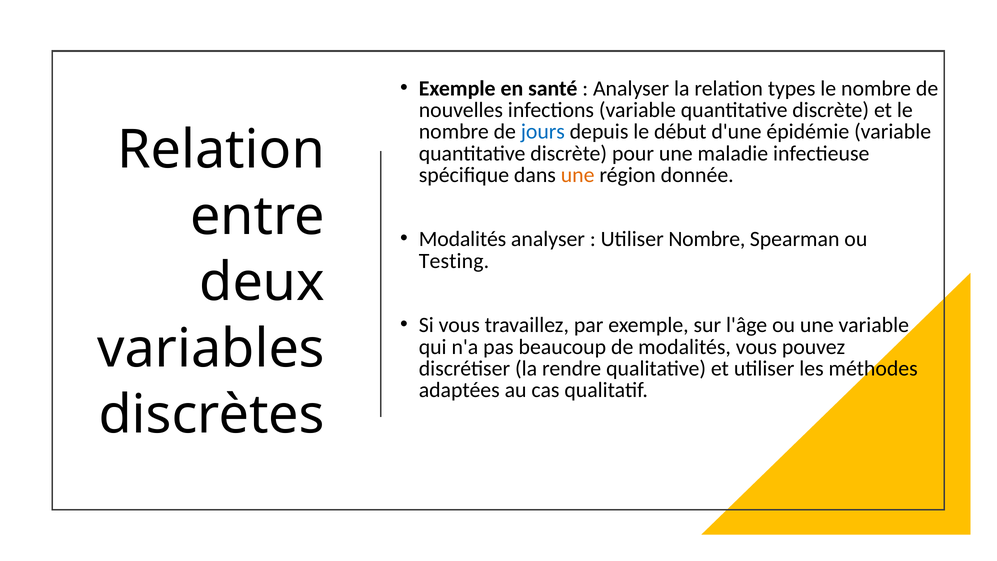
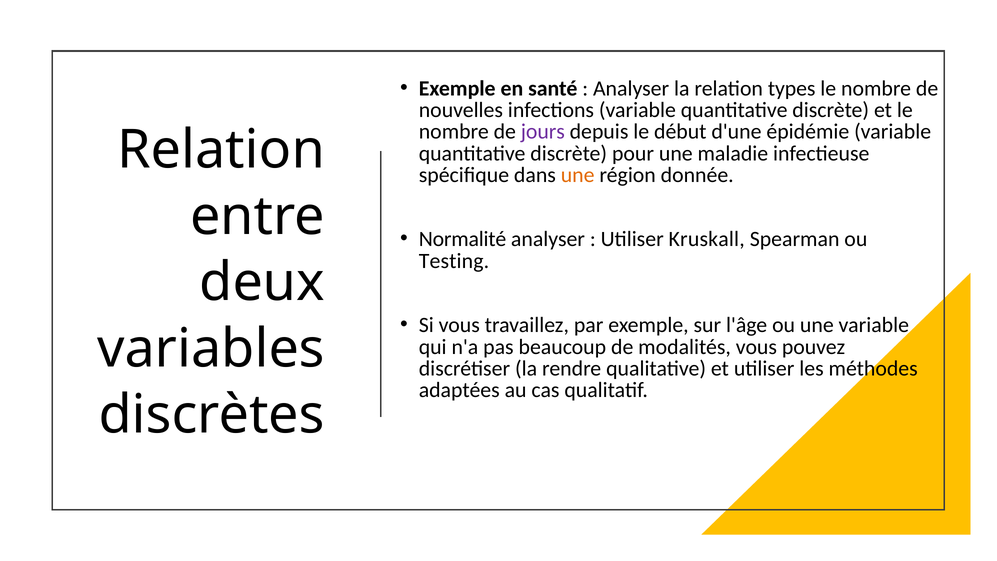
jours colour: blue -> purple (543, 132)
Modalités: Modalités -> Normalité (463, 239)
Utiliser Nombre: Nombre -> Kruskall (707, 239)
